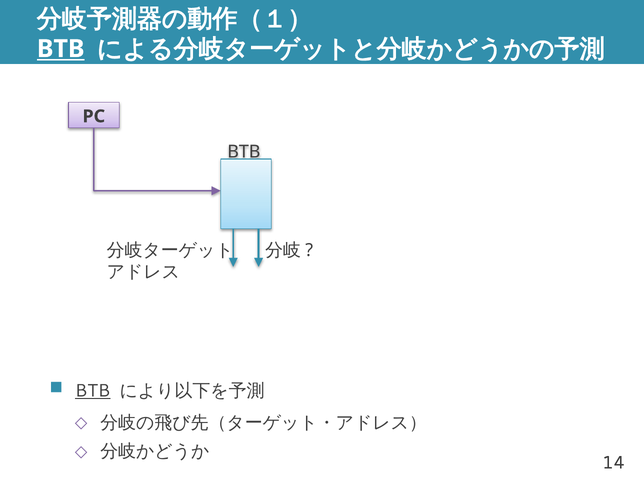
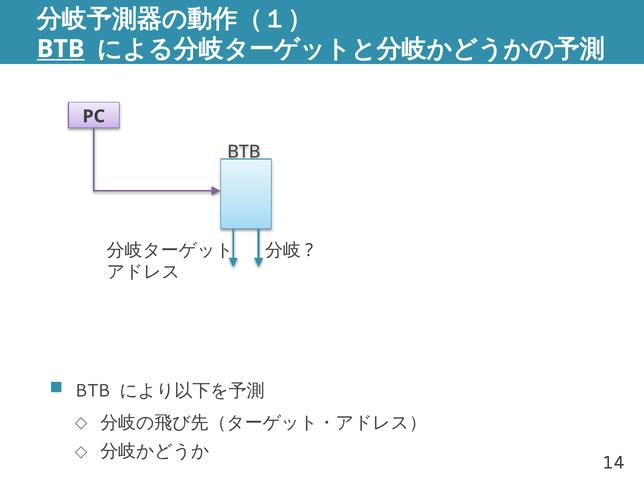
BTB underline: present -> none (93, 391)
